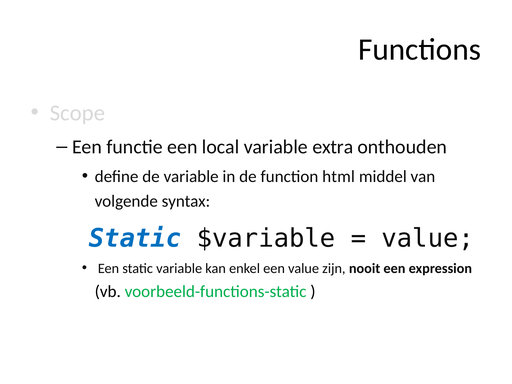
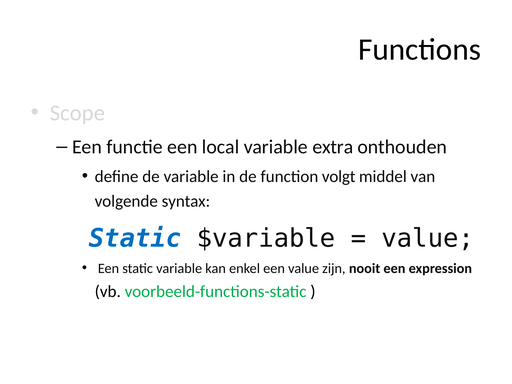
html: html -> volgt (339, 176)
